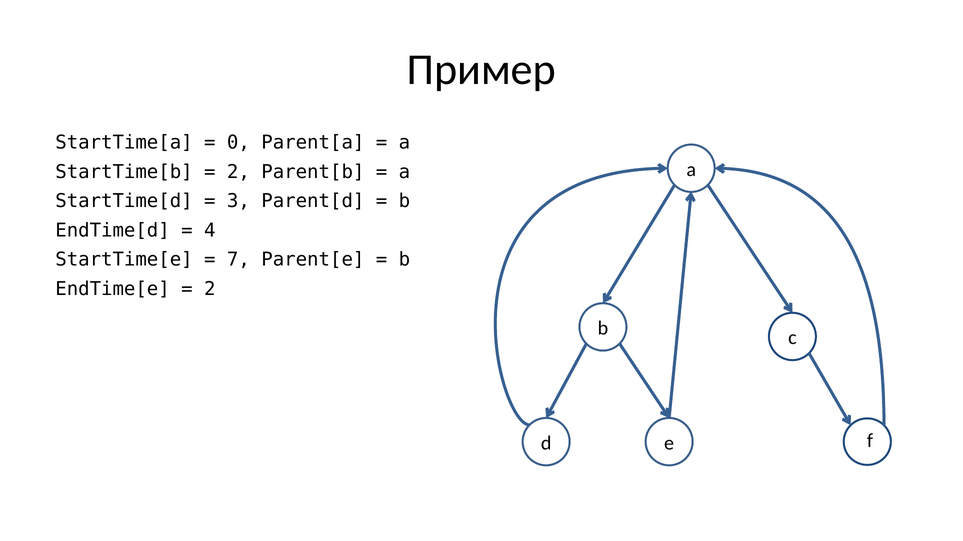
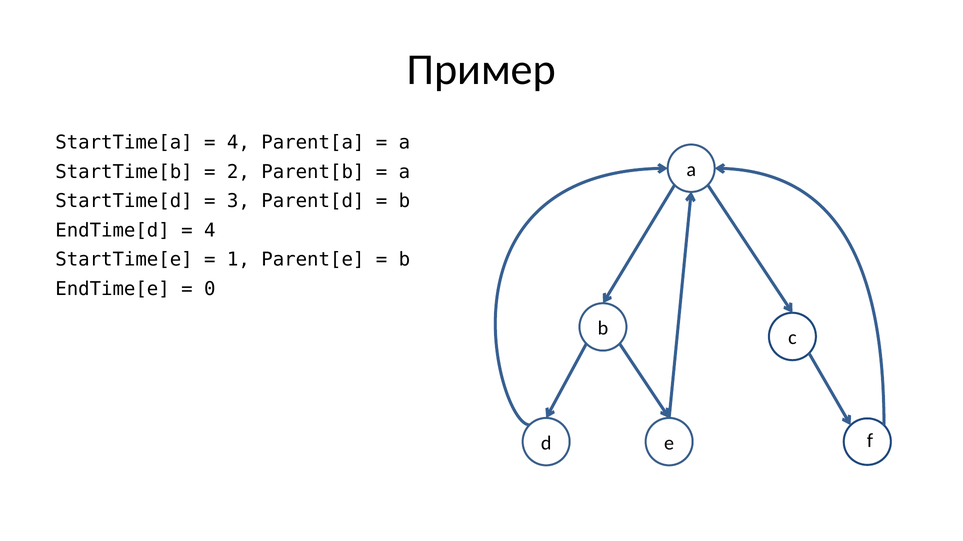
0: 0 -> 4 (238, 143)
7: 7 -> 1 (238, 260)
2: 2 -> 0 (210, 289)
